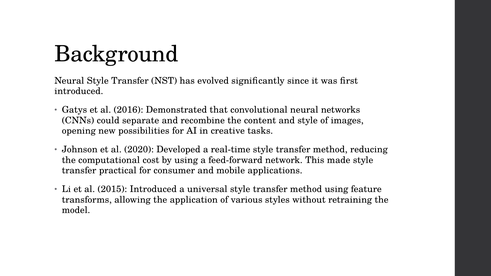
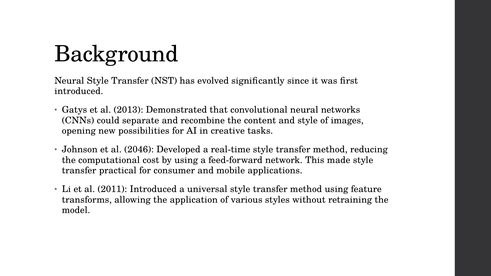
2016: 2016 -> 2013 (128, 110)
2020: 2020 -> 2046 (139, 150)
2015: 2015 -> 2011 (112, 189)
